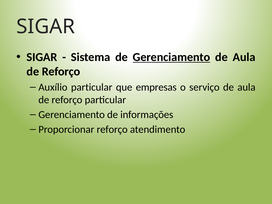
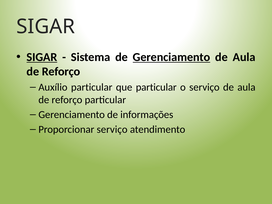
SIGAR underline: none -> present (42, 57)
que empresas: empresas -> particular (156, 87)
Proporcionar reforço: reforço -> serviço (112, 129)
